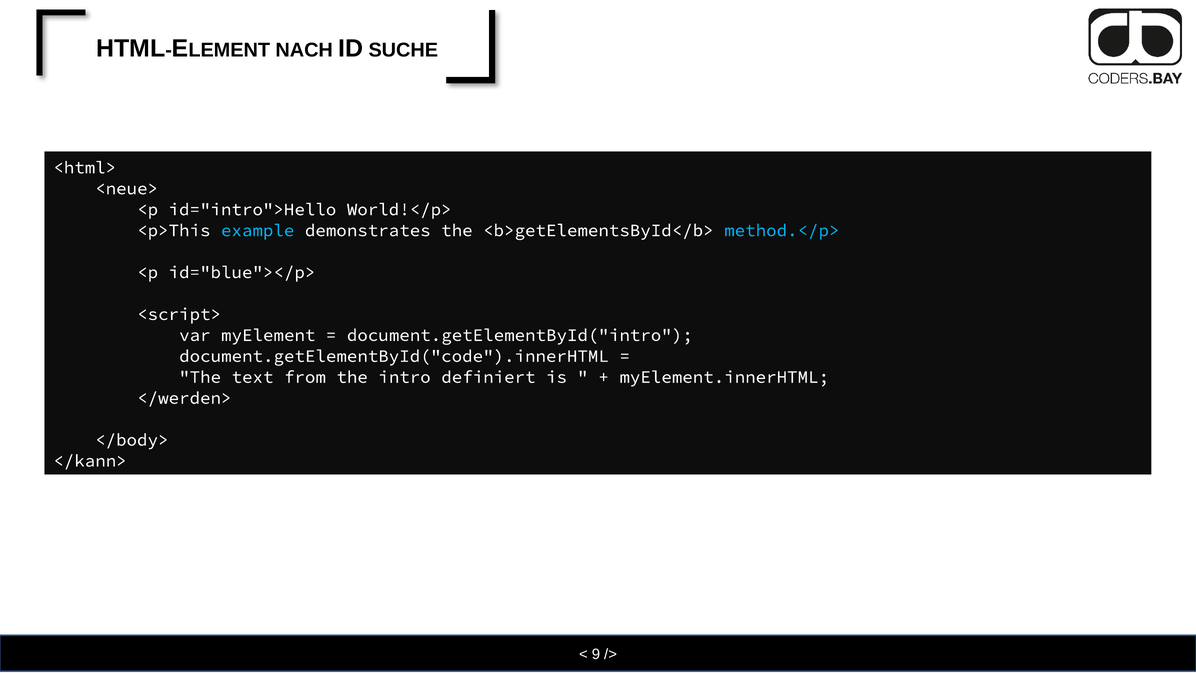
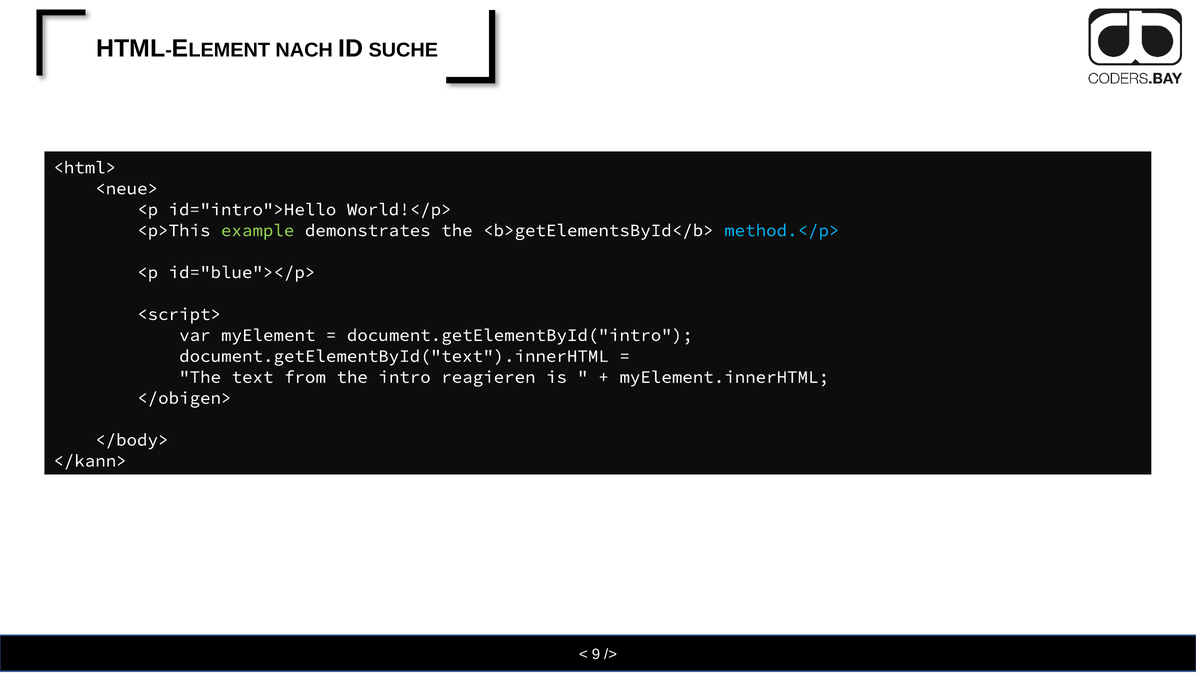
example colour: light blue -> light green (258, 230)
document.getElementById("code").innerHTML: document.getElementById("code").innerHTML -> document.getElementById("text").innerHTML (394, 356)
definiert: definiert -> reagieren (488, 377)
</werden>: </werden> -> </obigen> (184, 398)
